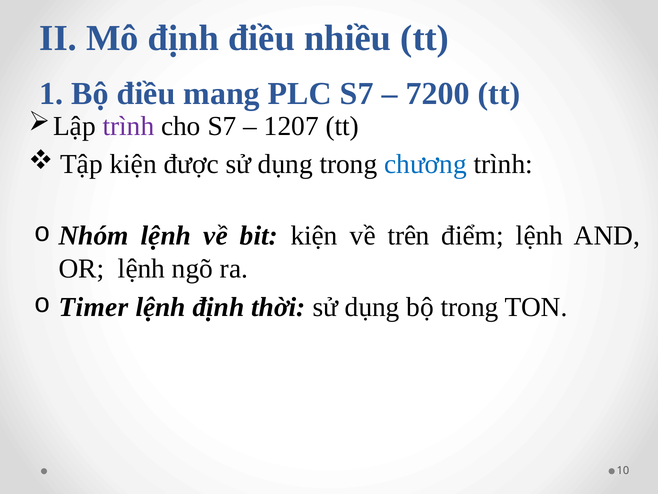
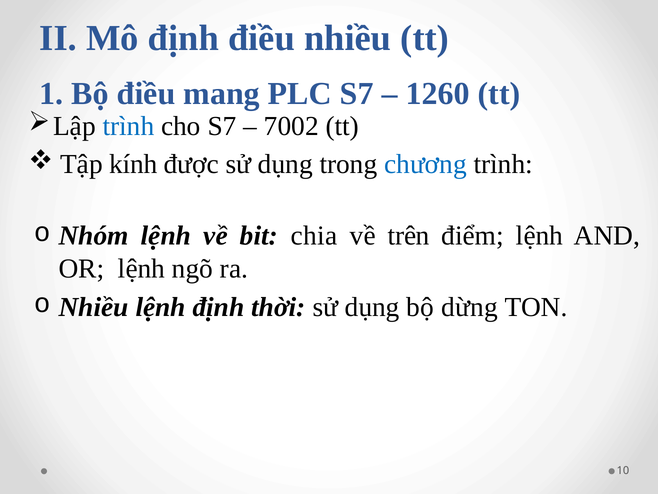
7200: 7200 -> 1260 (438, 94)
trình colour: purple -> blue (128, 126)
1207: 1207 -> 7002 (291, 126)
Tập kiện: kiện -> kính (133, 164)
bit kiện: kiện -> chia (314, 236)
Timer: Timer -> Nhiều (94, 307)
bộ trong: trong -> dừng (469, 307)
